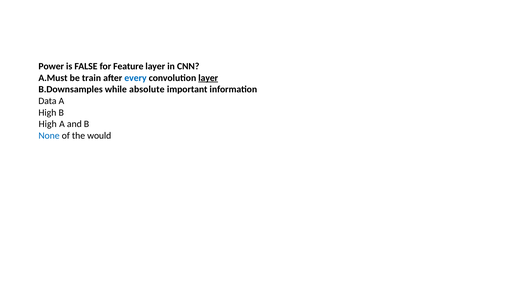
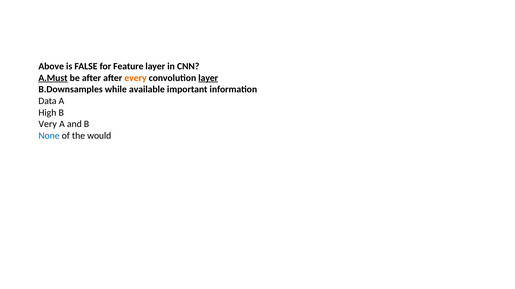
Power: Power -> Above (51, 66)
A.Must underline: none -> present (53, 78)
be train: train -> after (92, 78)
every colour: blue -> orange (135, 78)
absolute: absolute -> available (147, 90)
High: High -> Very (48, 124)
